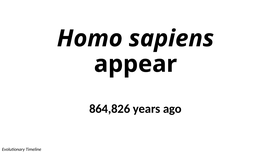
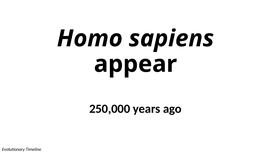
864,826: 864,826 -> 250,000 (110, 109)
